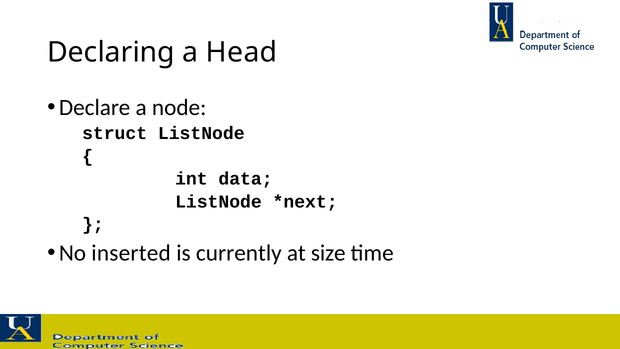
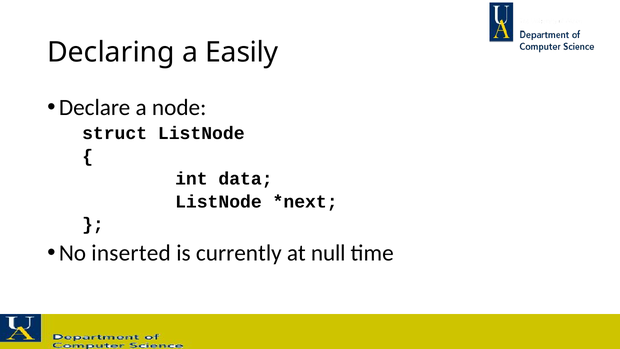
Head: Head -> Easily (242, 52)
size: size -> null (328, 253)
